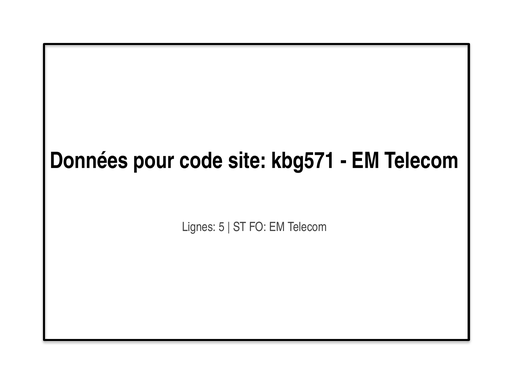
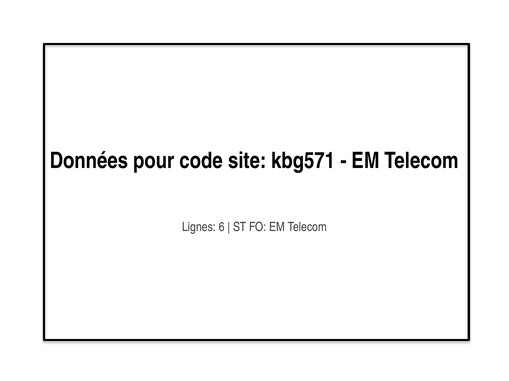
5: 5 -> 6 (222, 227)
